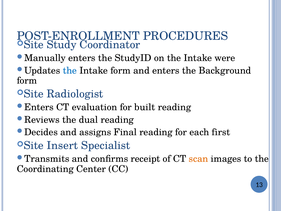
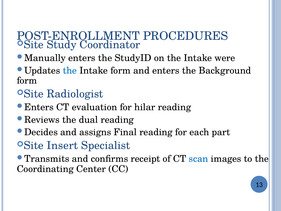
built: built -> hilar (145, 107)
first: first -> part (221, 132)
scan colour: orange -> blue (198, 159)
